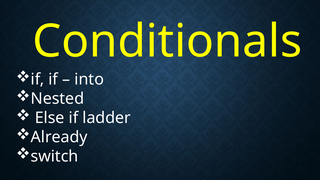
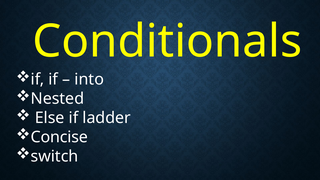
Already: Already -> Concise (59, 137)
